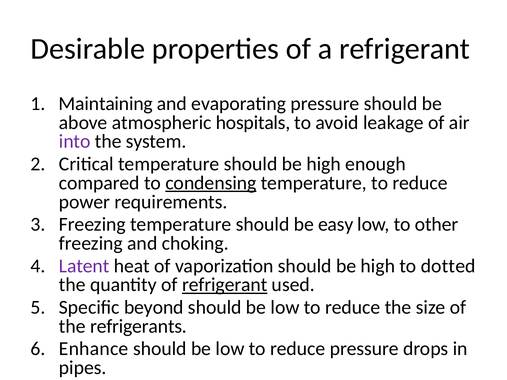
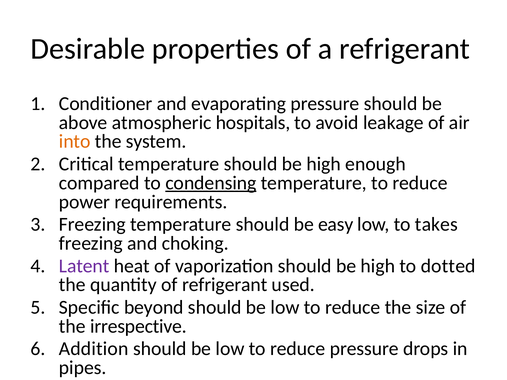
Maintaining: Maintaining -> Conditioner (106, 104)
into colour: purple -> orange (75, 142)
other: other -> takes (436, 225)
refrigerant underline: present -> none (225, 285)
refrigerants: refrigerants -> irrespective (139, 326)
Enhance: Enhance -> Addition (94, 349)
